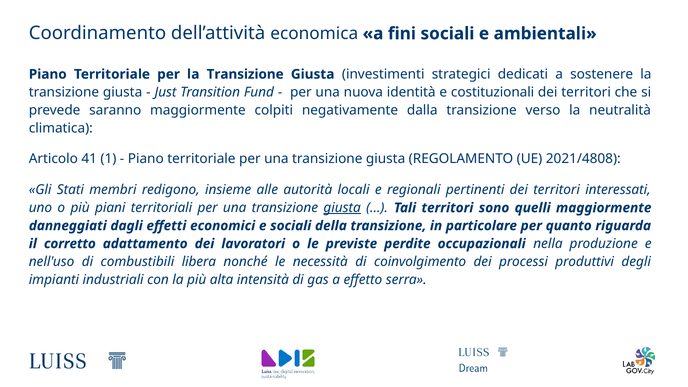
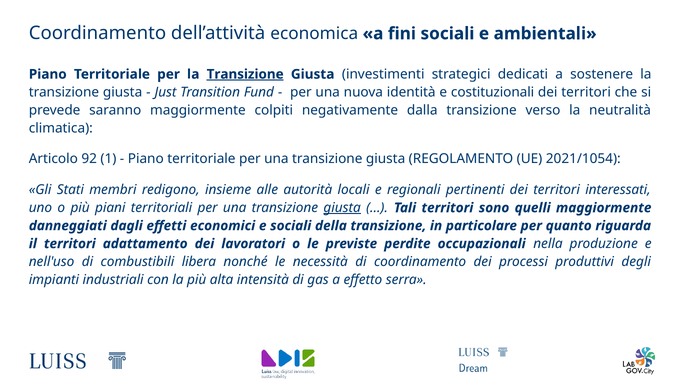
Transizione underline: none -> present (245, 74)
41: 41 -> 92 (89, 159)
2021/4808: 2021/4808 -> 2021/1054 (583, 159)
il corretto: corretto -> territori (70, 244)
di coinvolgimento: coinvolgimento -> coordinamento (420, 262)
